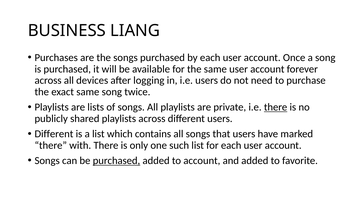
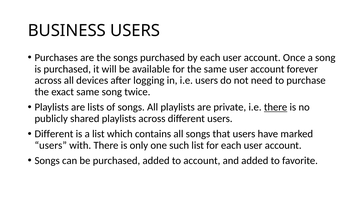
BUSINESS LIANG: LIANG -> USERS (135, 31)
there: there -> users (51, 145)
purchased underline: present -> none (116, 160)
